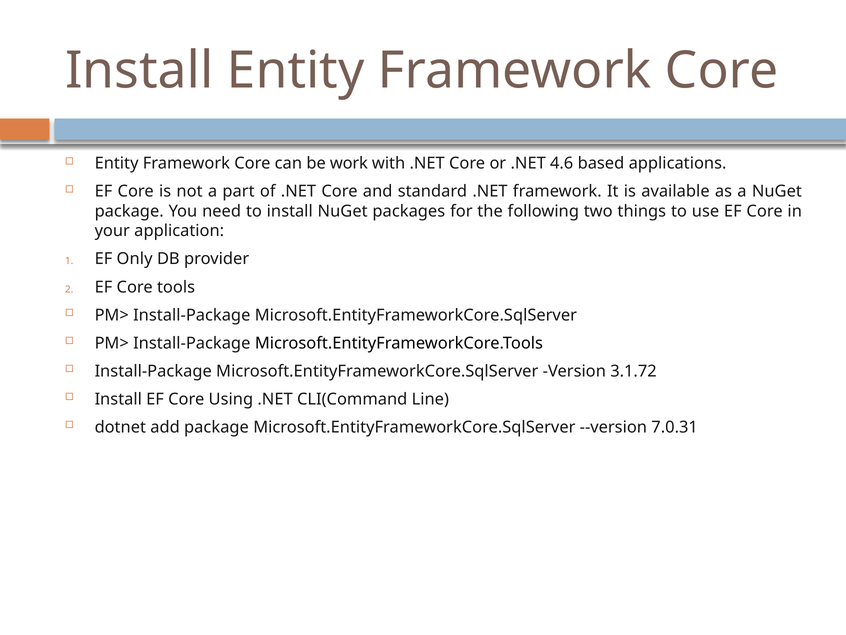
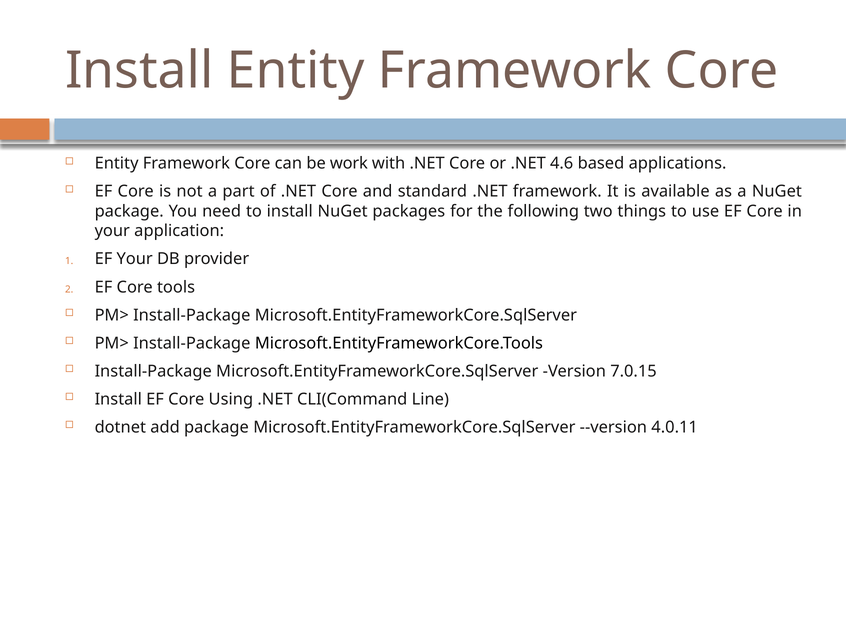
EF Only: Only -> Your (135, 259)
3.1.72: 3.1.72 -> 7.0.15 (633, 371)
7.0.31: 7.0.31 -> 4.0.11 (675, 427)
